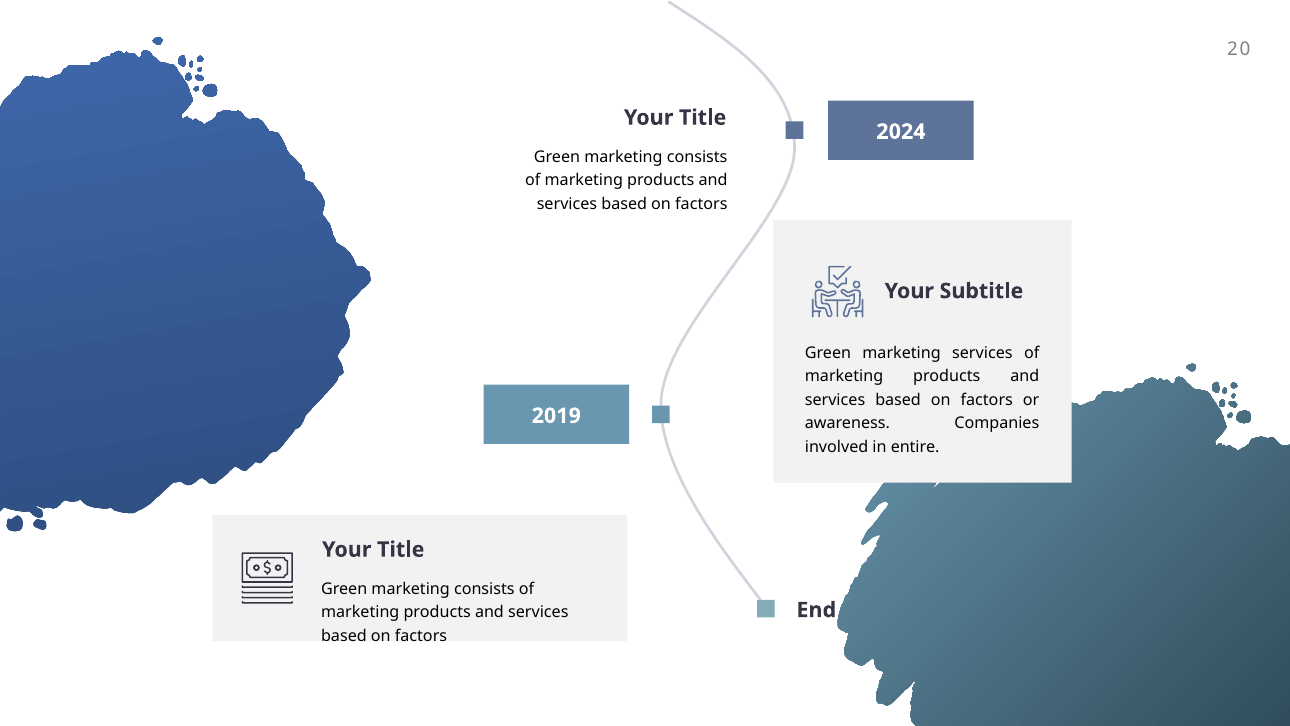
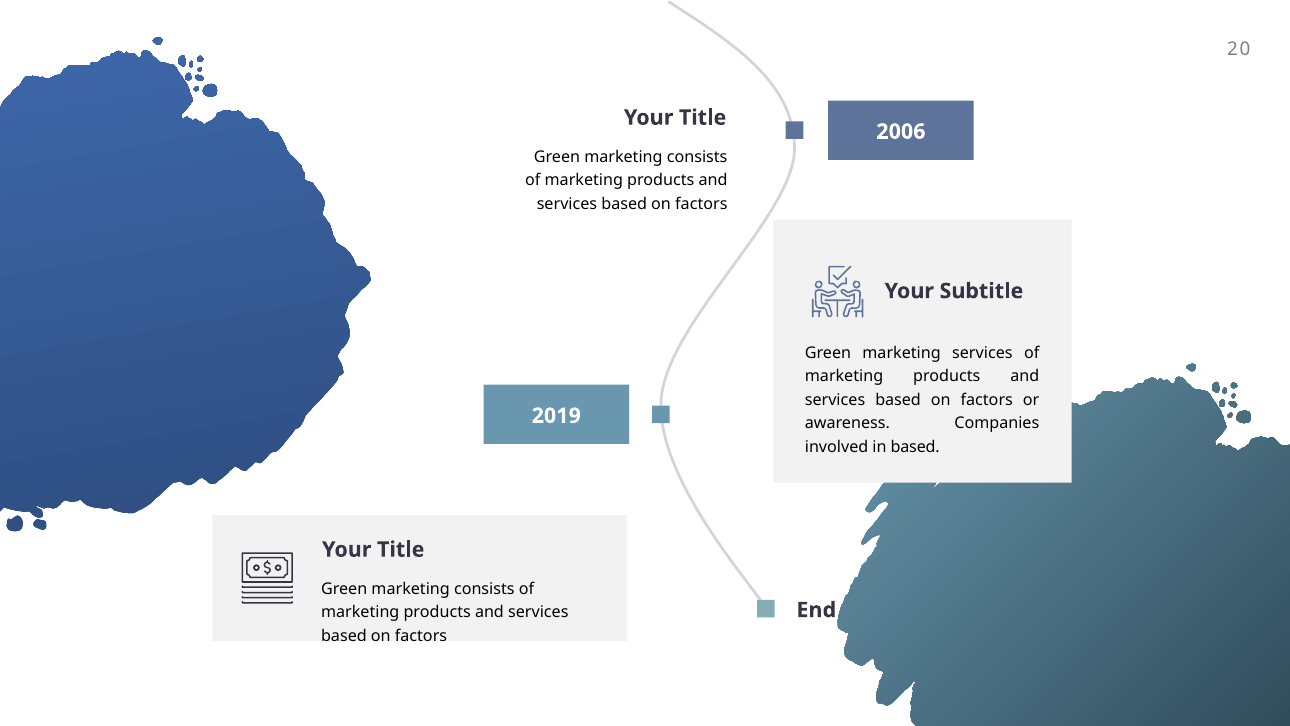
2024: 2024 -> 2006 (901, 132)
in entire: entire -> based (915, 447)
